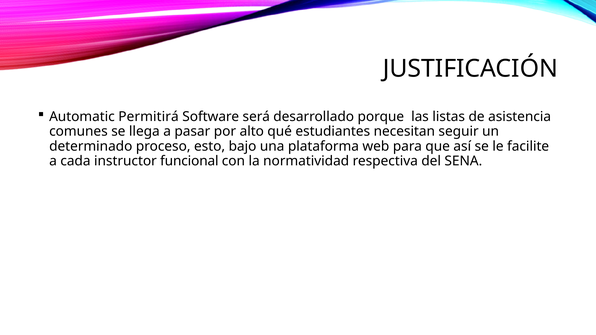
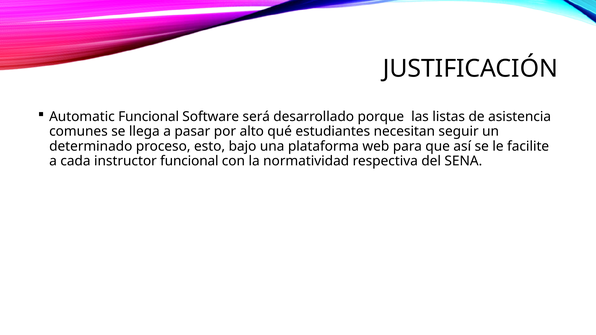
Automatic Permitirá: Permitirá -> Funcional (149, 117)
